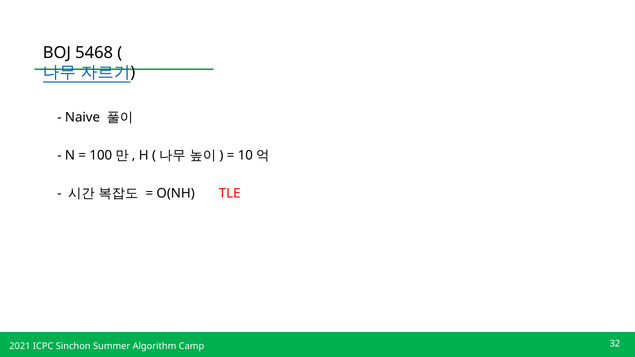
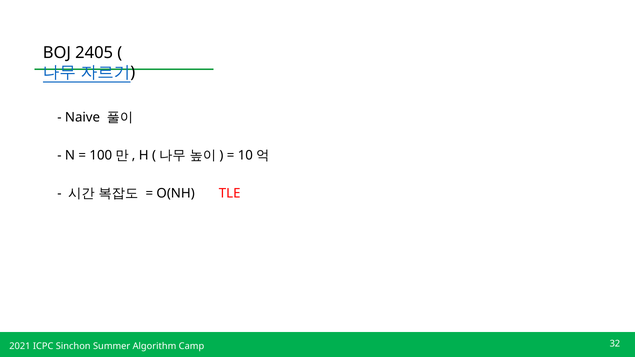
5468: 5468 -> 2405 (94, 53)
